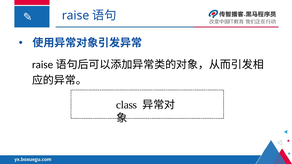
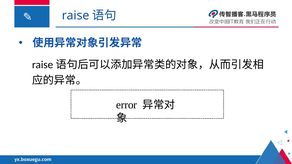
class: class -> error (127, 105)
